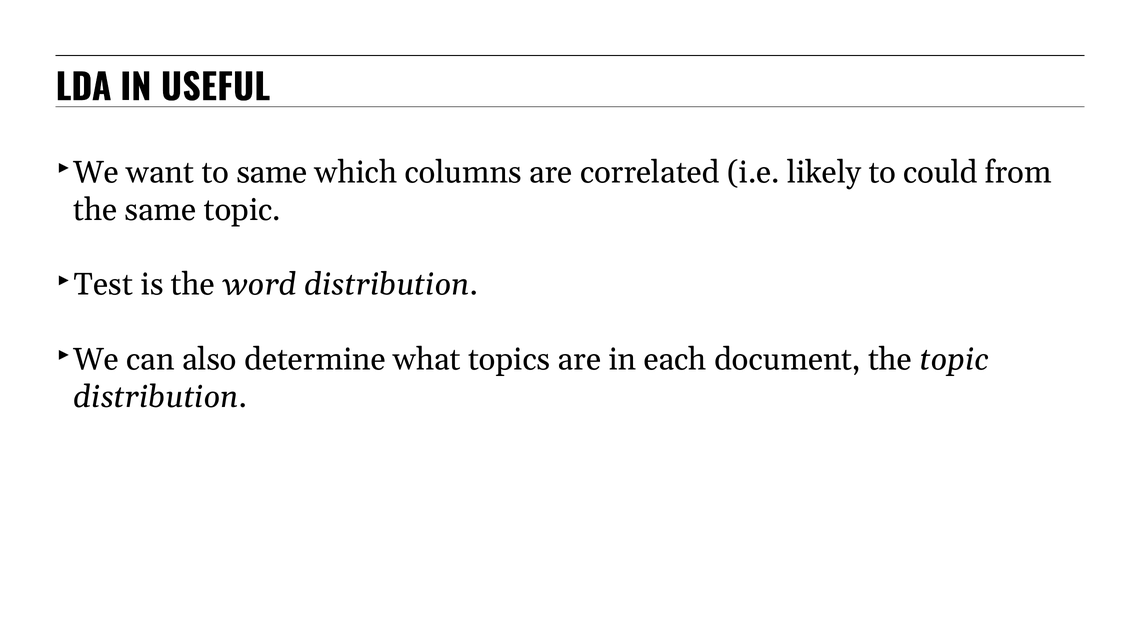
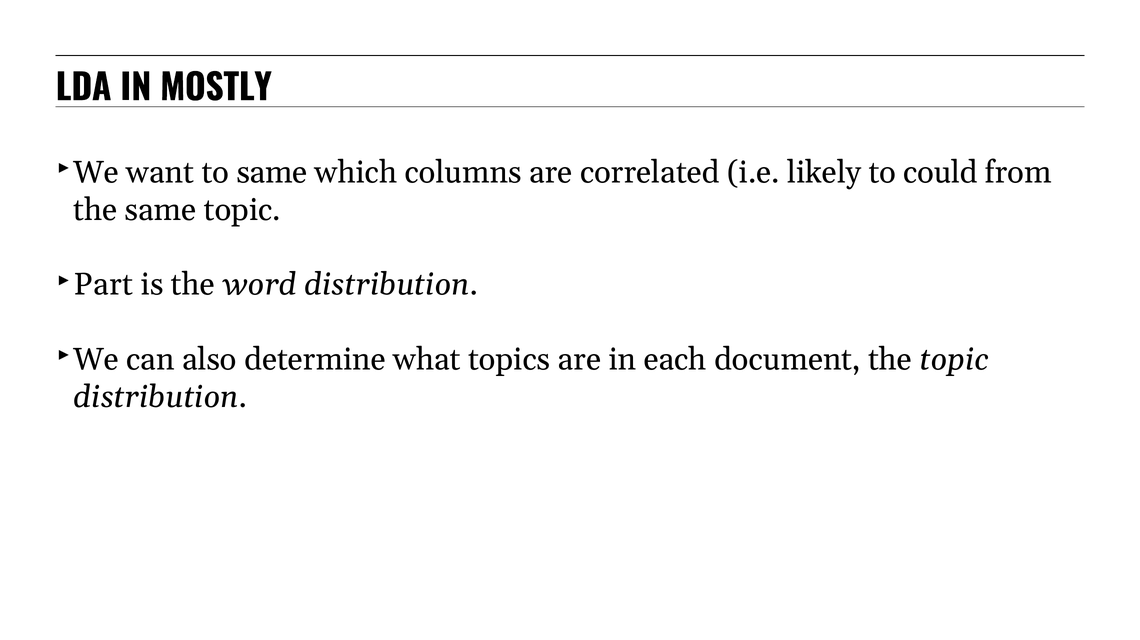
USEFUL: USEFUL -> MOSTLY (216, 88)
Test: Test -> Part (103, 285)
